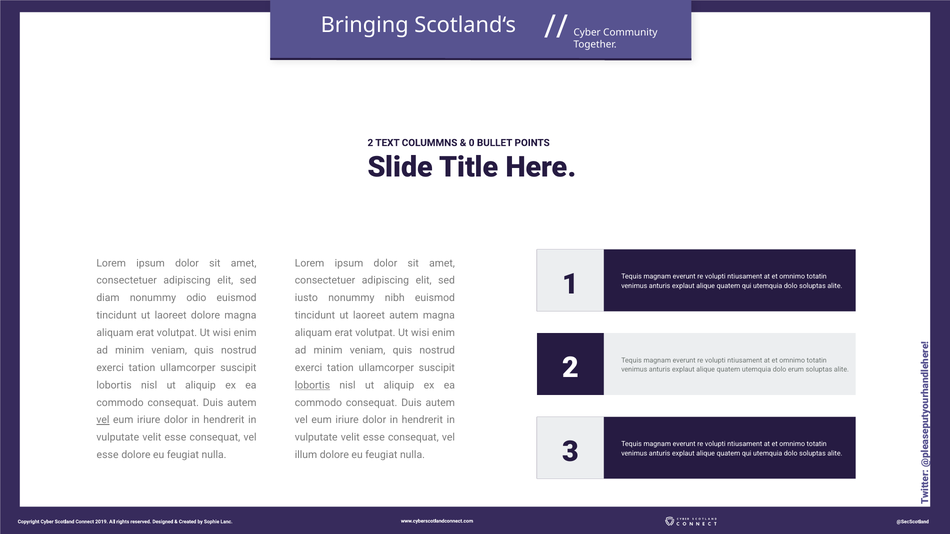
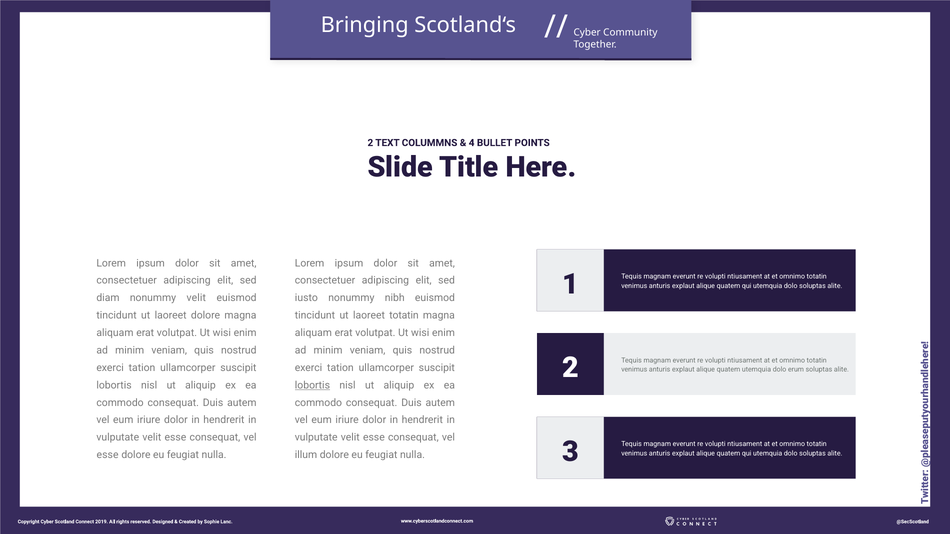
0: 0 -> 4 (472, 143)
nonummy odio: odio -> velit (196, 298)
laoreet autem: autem -> totatin (404, 316)
vel underline: present -> none (103, 420)
